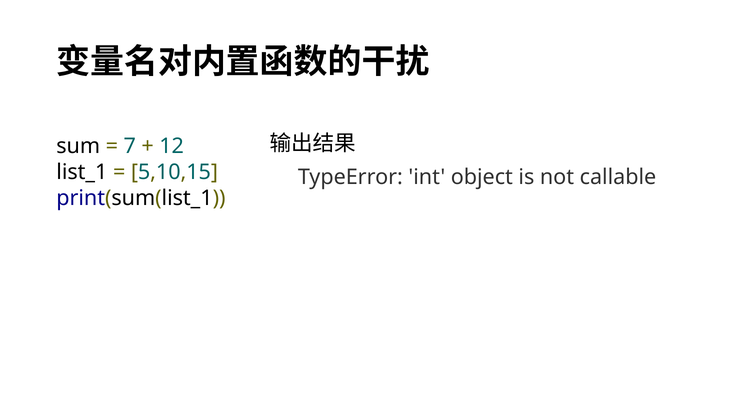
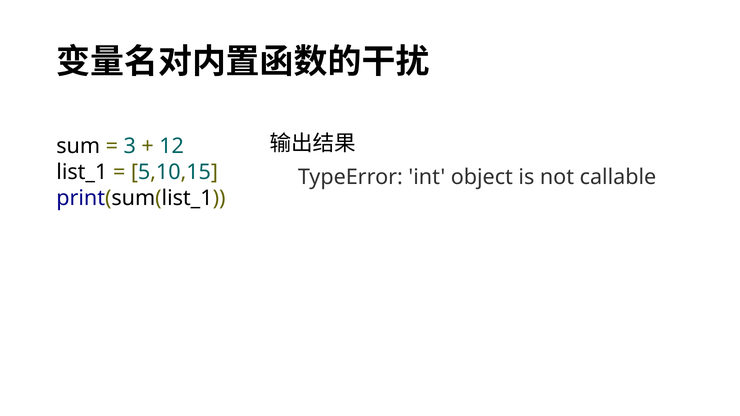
7: 7 -> 3 (130, 146)
